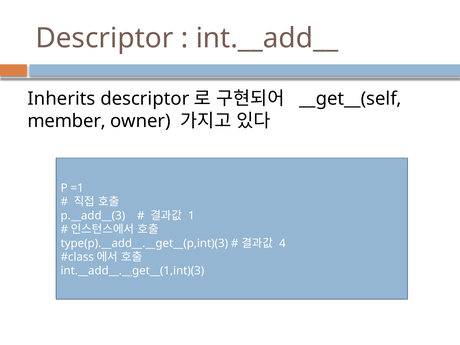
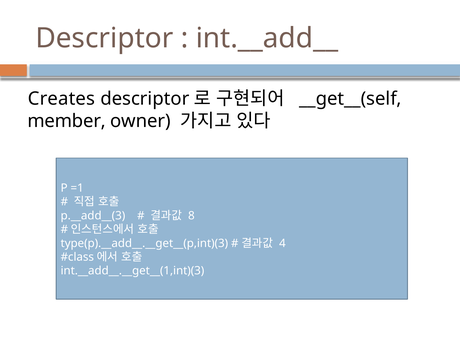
Inherits: Inherits -> Creates (61, 99)
1: 1 -> 8 (191, 216)
